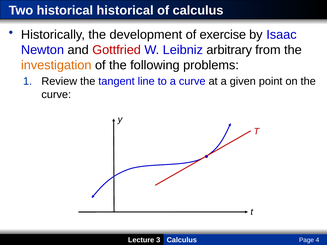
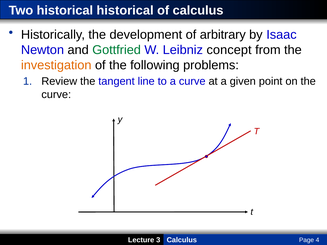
exercise: exercise -> arbitrary (223, 35)
Gottfried colour: red -> green (117, 50)
arbitrary: arbitrary -> concept (229, 50)
